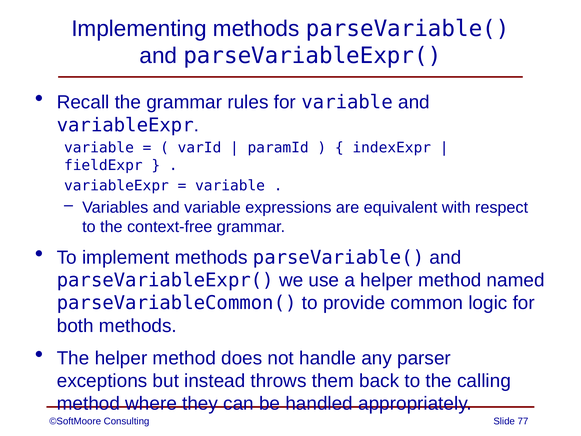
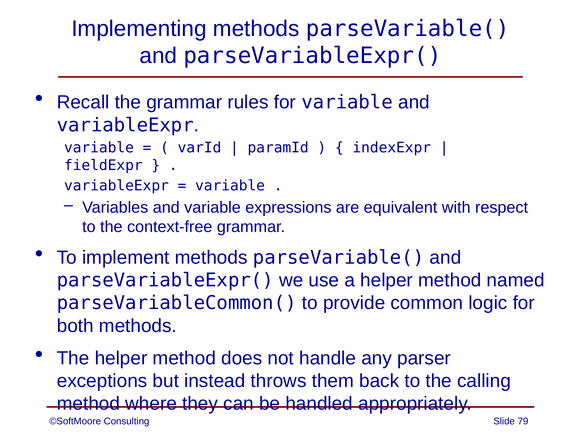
77: 77 -> 79 (523, 421)
